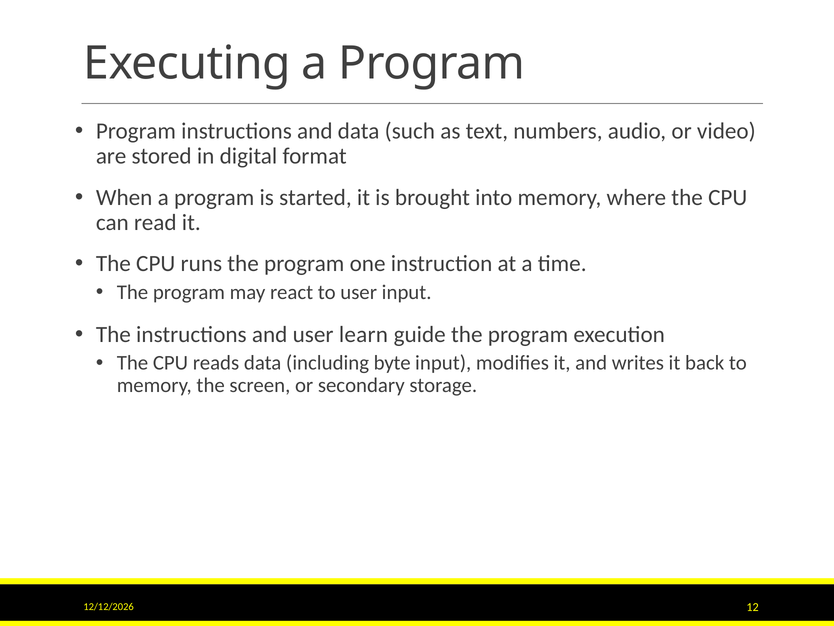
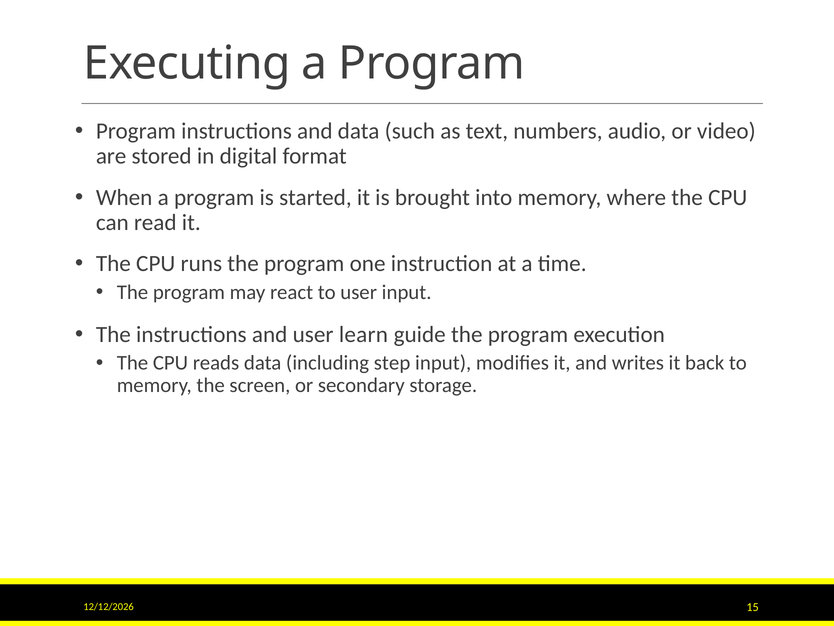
byte: byte -> step (392, 363)
12: 12 -> 15 (753, 607)
